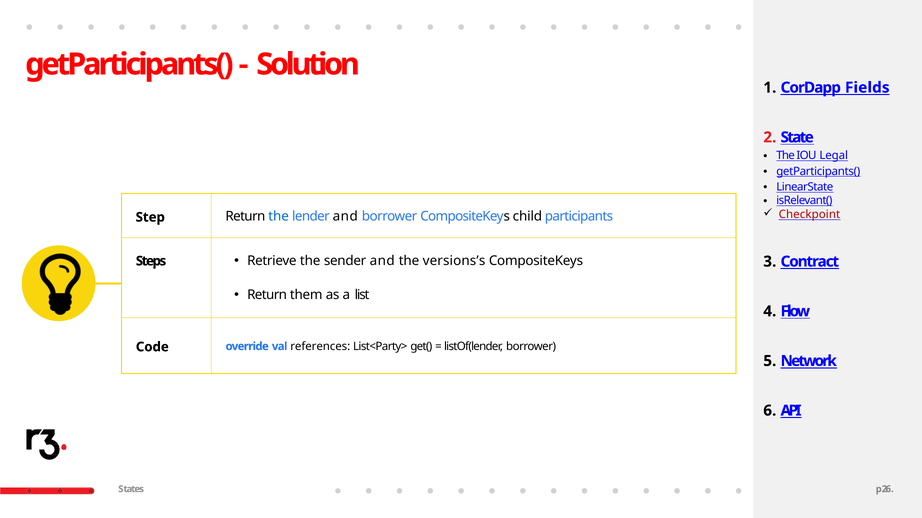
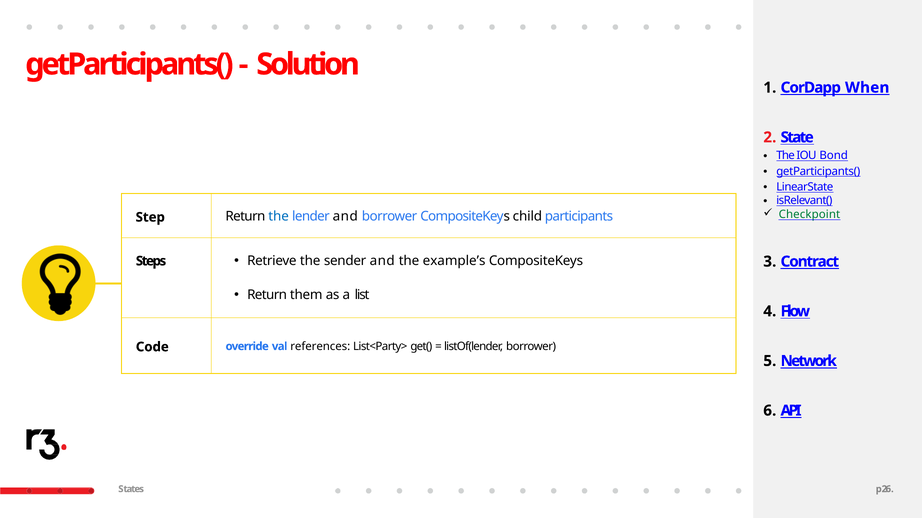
Fields: Fields -> When (867, 88)
Legal: Legal -> Bond (834, 156)
Checkpoint colour: red -> green (809, 215)
versions’s: versions’s -> example’s (454, 261)
